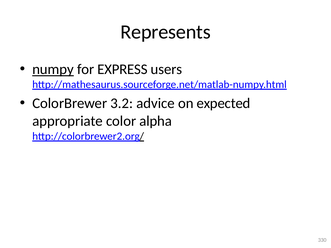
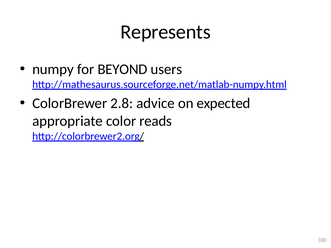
numpy underline: present -> none (53, 69)
EXPRESS: EXPRESS -> BEYOND (122, 69)
3.2: 3.2 -> 2.8 (122, 104)
alpha: alpha -> reads (156, 121)
